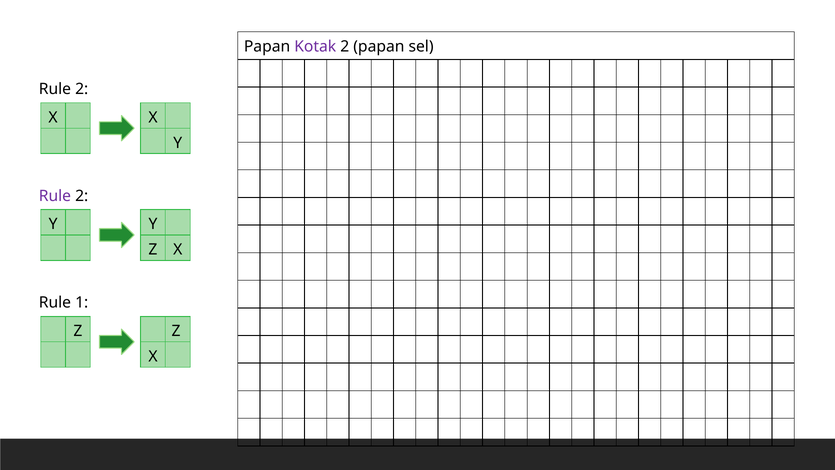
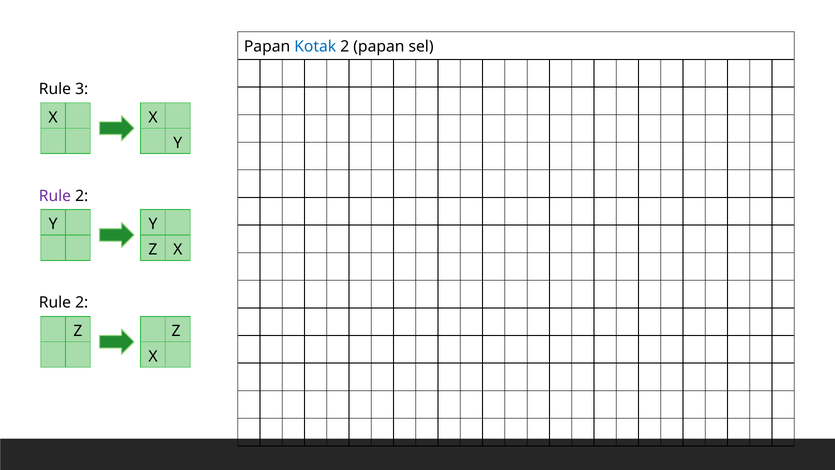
Kotak colour: purple -> blue (315, 46)
2: 2 -> 3 (82, 89)
1: 1 -> 2 (82, 303)
